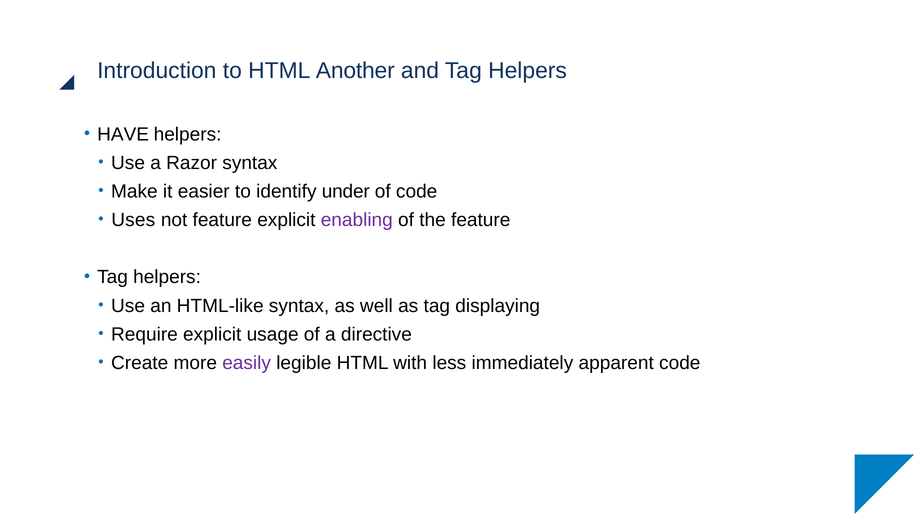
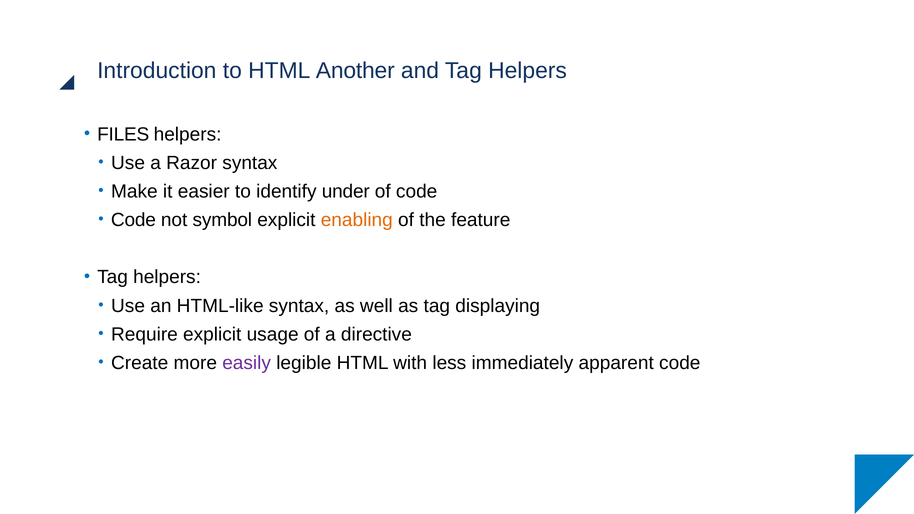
HAVE: HAVE -> FILES (123, 134)
Uses: Uses -> Code (133, 220)
not feature: feature -> symbol (222, 220)
enabling colour: purple -> orange (357, 220)
